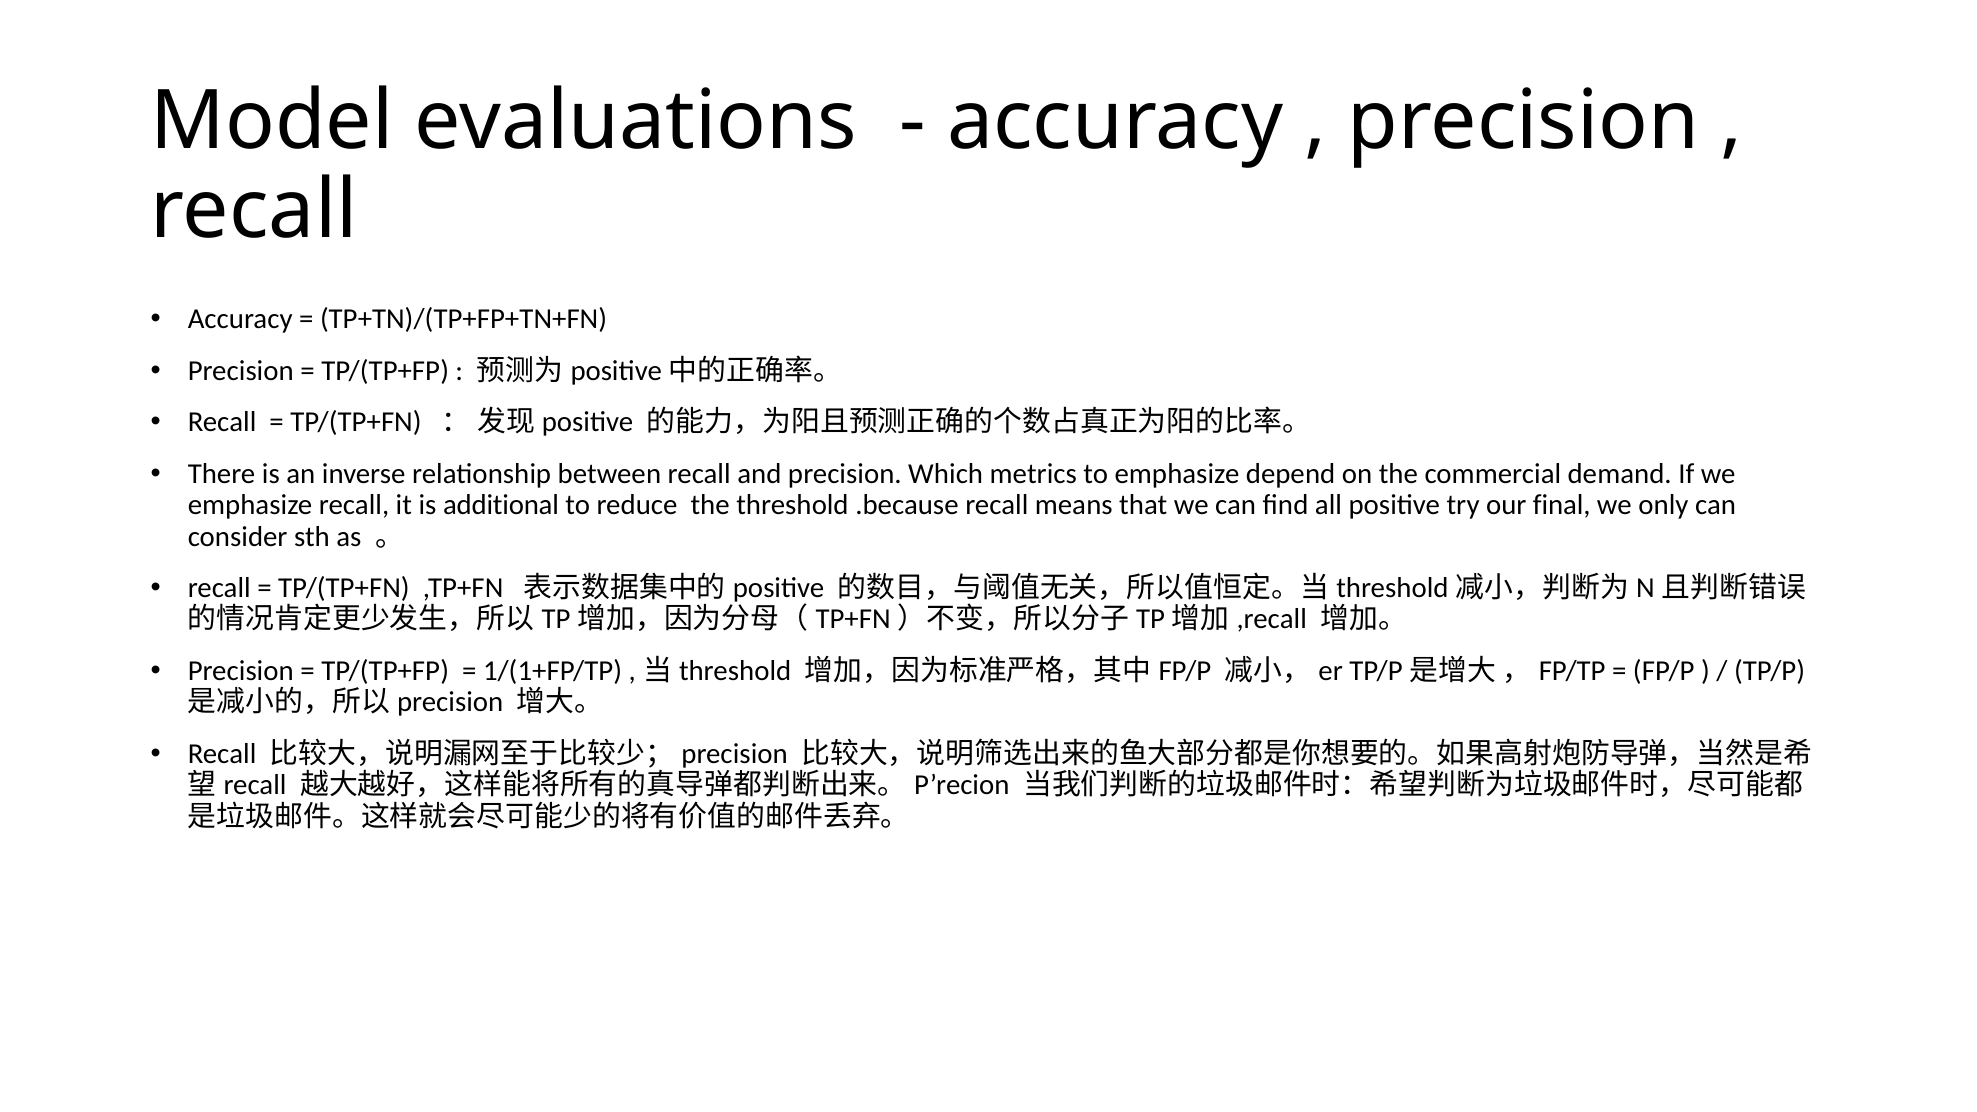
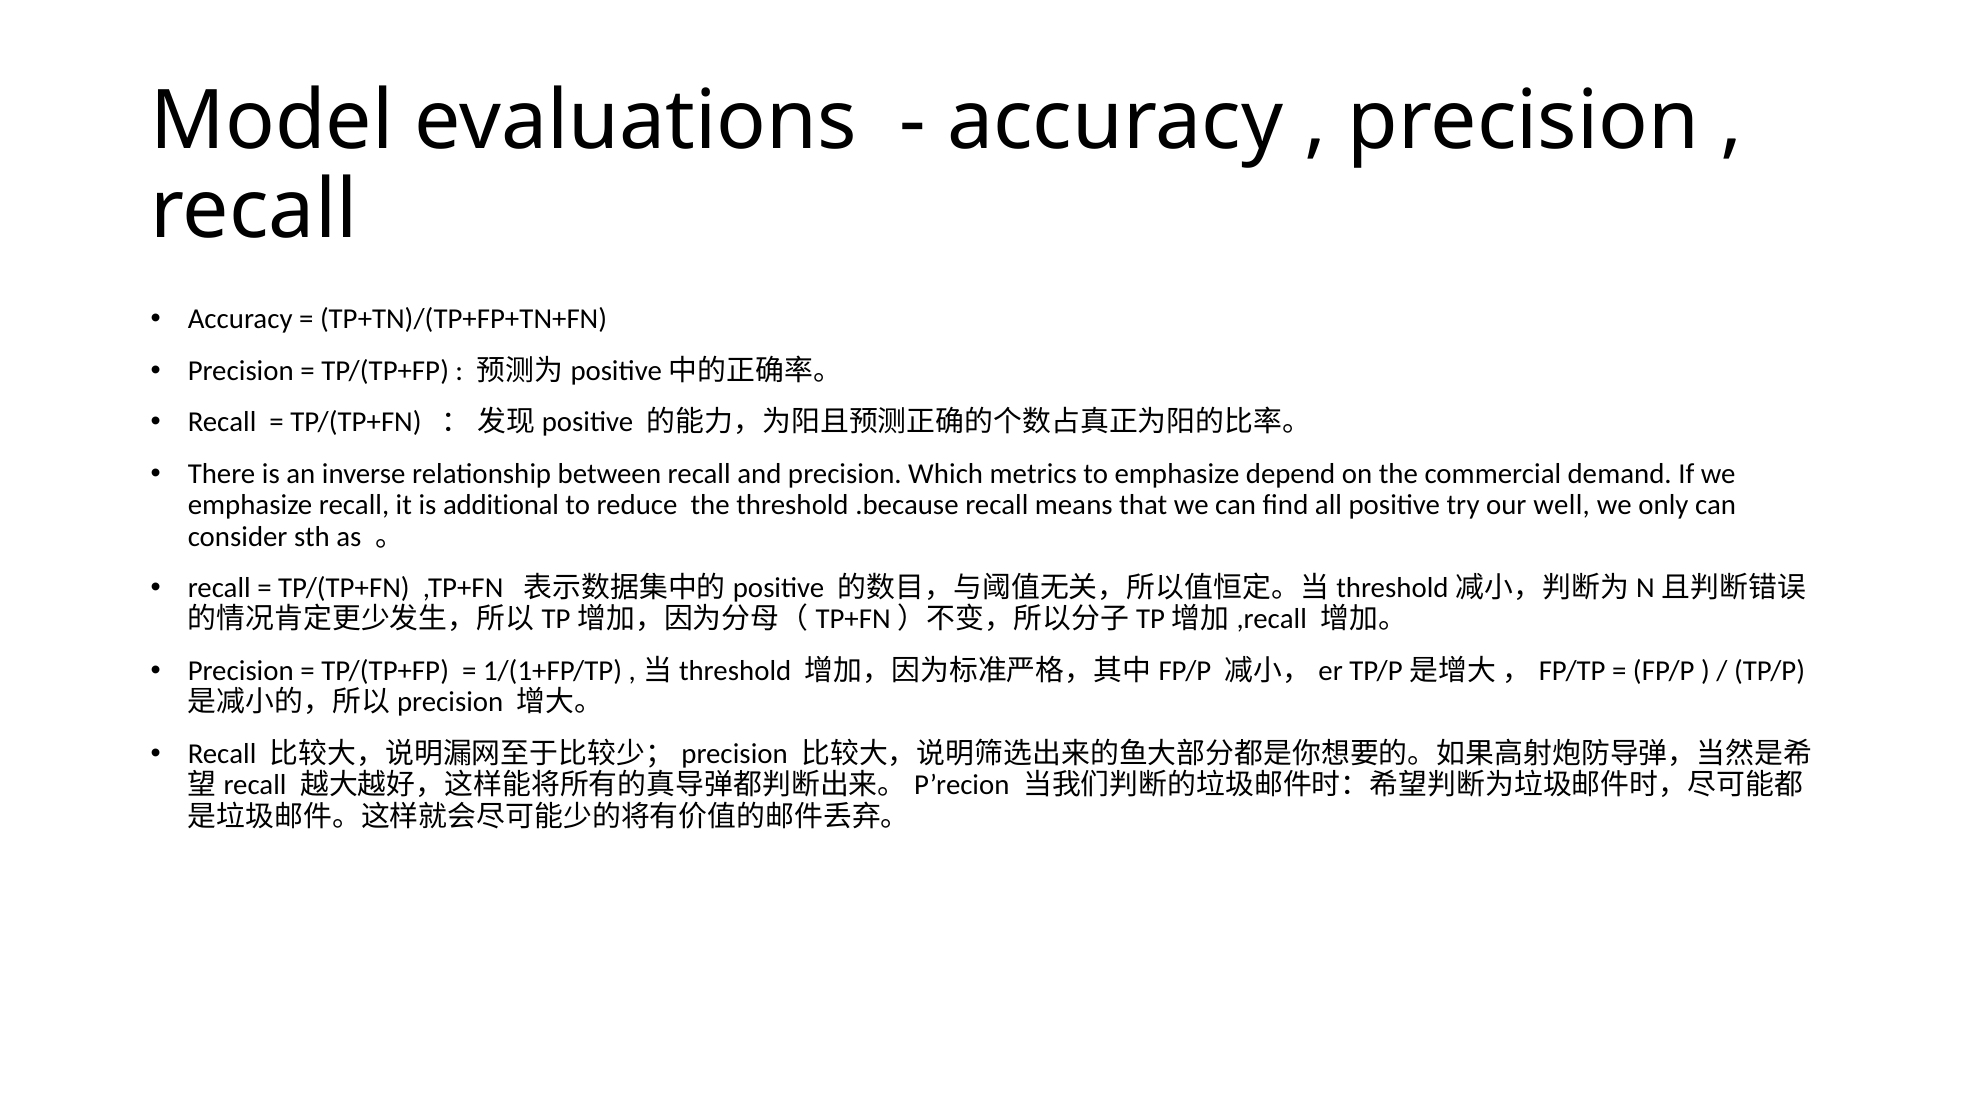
final: final -> well (1562, 505)
